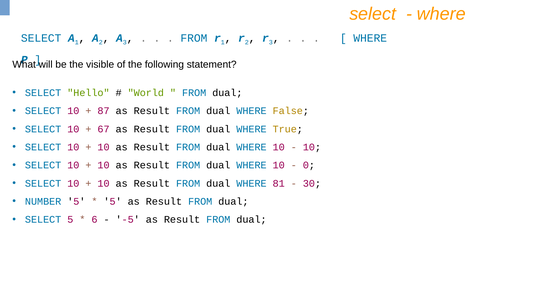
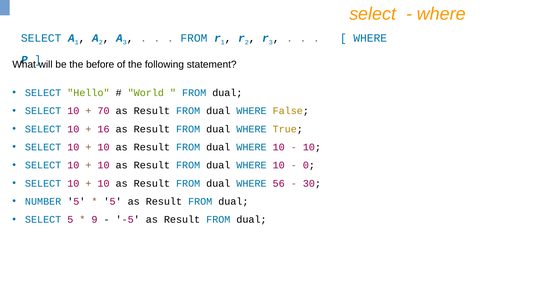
visible: visible -> before (100, 65)
87: 87 -> 70 (104, 111)
67: 67 -> 16 (104, 129)
81: 81 -> 56 (279, 183)
6: 6 -> 9 (94, 220)
